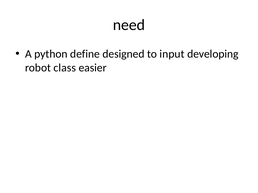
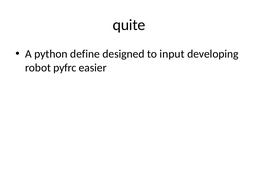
need: need -> quite (129, 25)
class: class -> pyfrc (65, 68)
